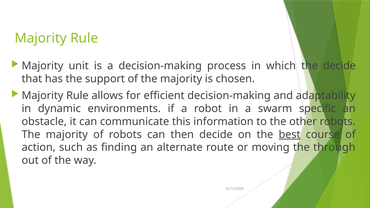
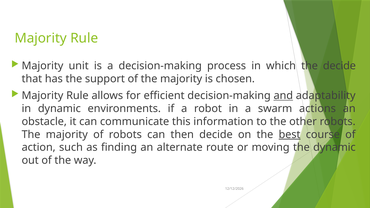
and underline: none -> present (283, 96)
specific: specific -> actions (317, 109)
the through: through -> dynamic (334, 148)
